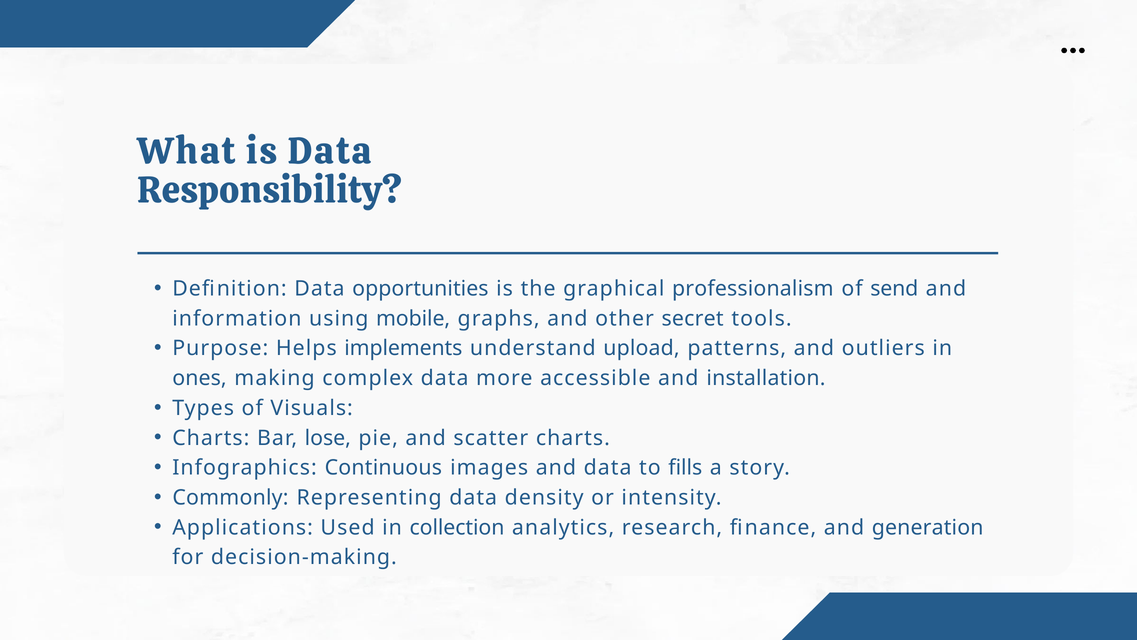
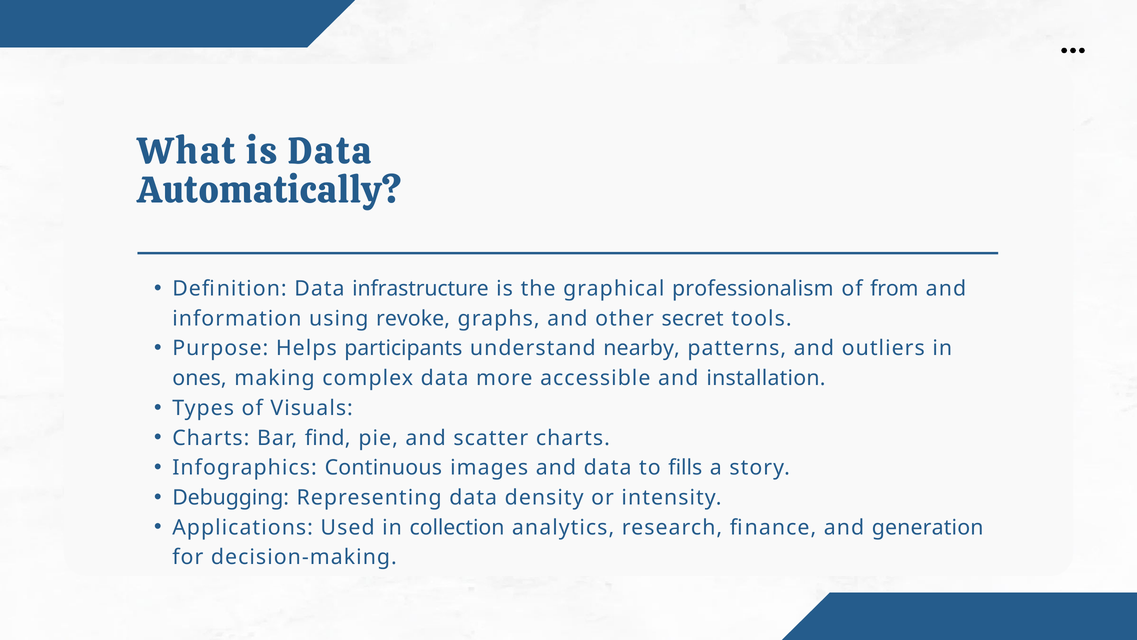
Responsibility: Responsibility -> Automatically (270, 191)
opportunities: opportunities -> infrastructure (420, 288)
send: send -> from (894, 288)
mobile: mobile -> revoke (413, 318)
implements: implements -> participants (403, 348)
upload: upload -> nearby (642, 348)
lose: lose -> find (328, 438)
Commonly: Commonly -> Debugging (231, 497)
